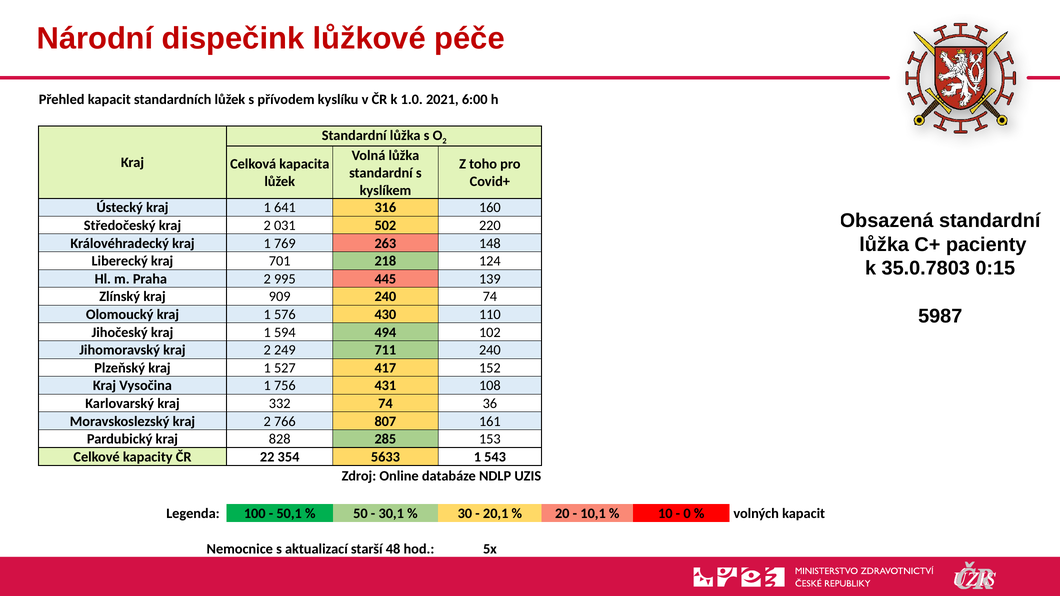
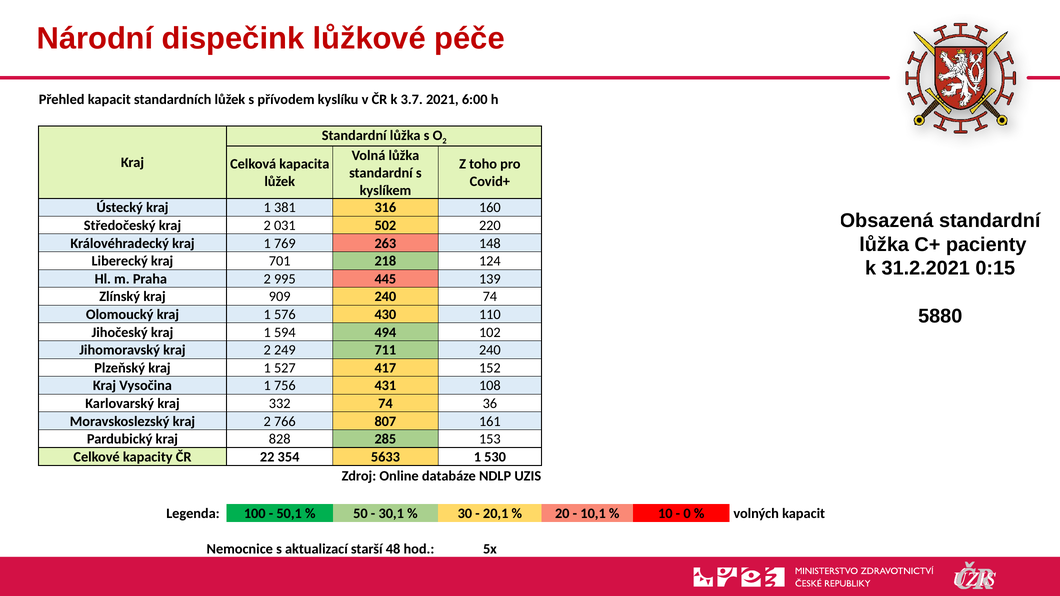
1.0: 1.0 -> 3.7 (412, 100)
641: 641 -> 381 (285, 208)
35.0.7803: 35.0.7803 -> 31.2.2021 (926, 268)
5987: 5987 -> 5880 (940, 316)
543: 543 -> 530 (495, 457)
